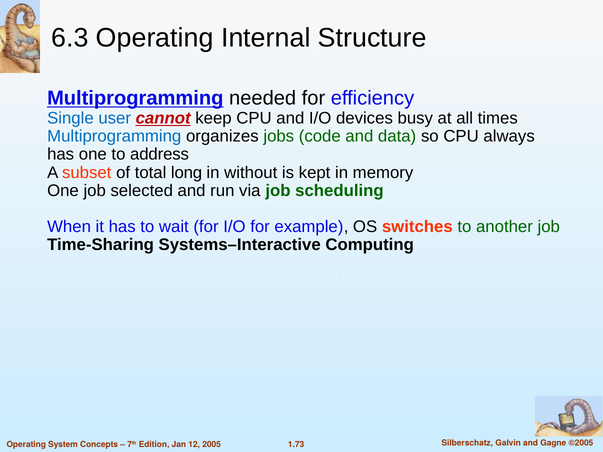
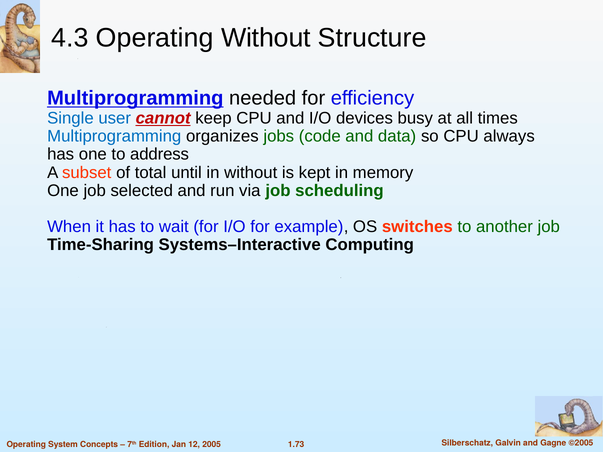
6.3: 6.3 -> 4.3 (70, 38)
Operating Internal: Internal -> Without (266, 38)
long: long -> until (186, 173)
